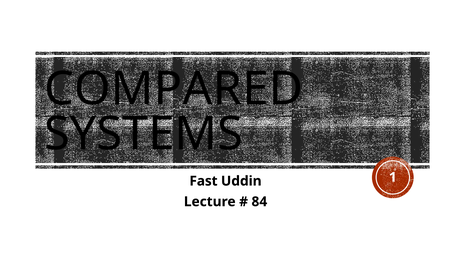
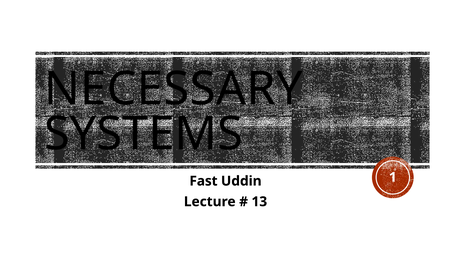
COMPARED: COMPARED -> NECESSARY (173, 89)
84: 84 -> 13 (259, 202)
